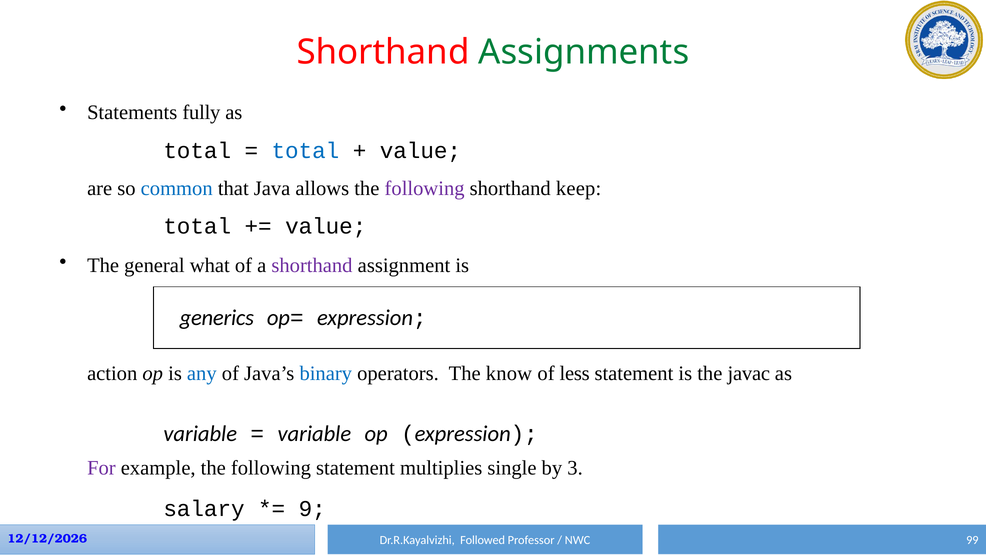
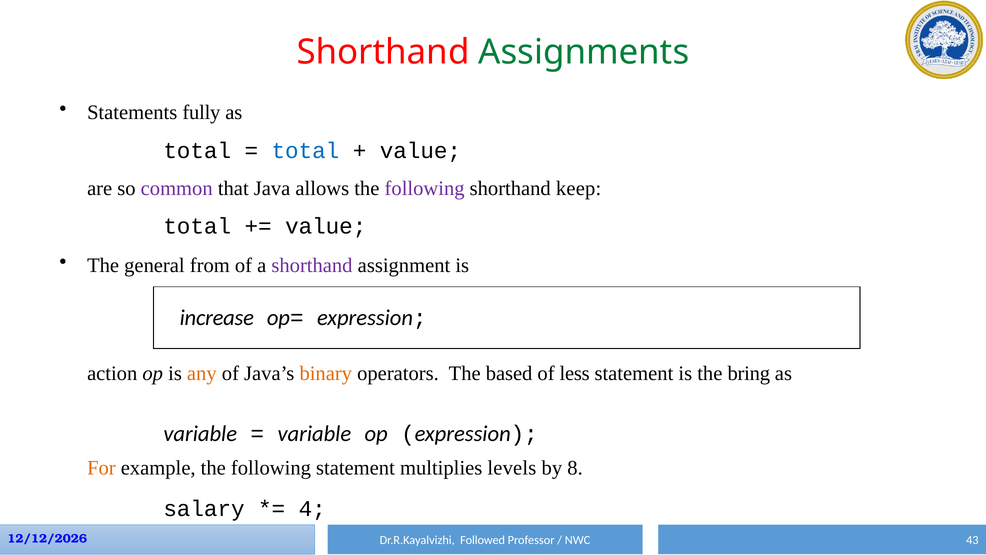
common colour: blue -> purple (177, 188)
what: what -> from (210, 265)
generics: generics -> increase (217, 318)
any colour: blue -> orange (202, 373)
binary colour: blue -> orange (326, 373)
know: know -> based (509, 373)
javac: javac -> bring (749, 373)
For colour: purple -> orange (101, 468)
single: single -> levels (512, 468)
3: 3 -> 8 (575, 468)
9: 9 -> 4 (312, 509)
99: 99 -> 43 (972, 540)
